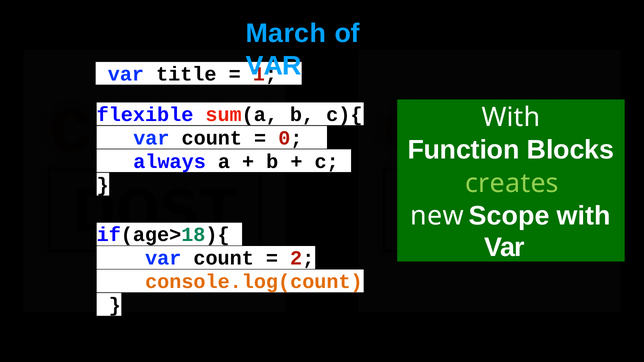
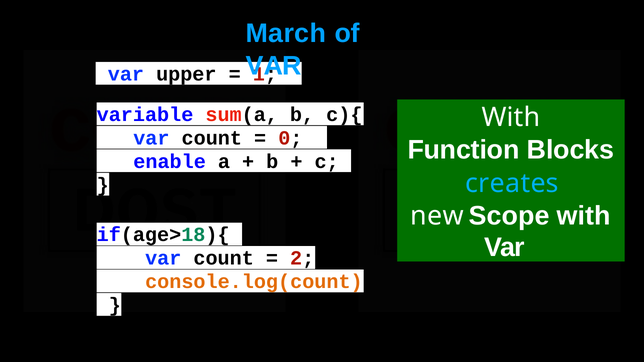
title: title -> upper (186, 74)
flexible: flexible -> variable (145, 115)
always: always -> enable (170, 162)
creates colour: light green -> light blue (512, 184)
